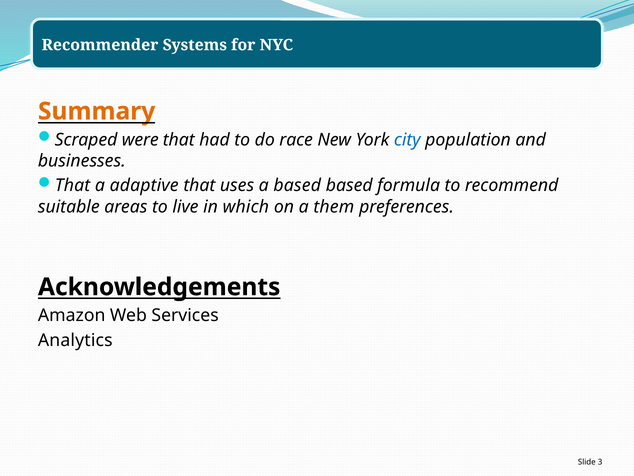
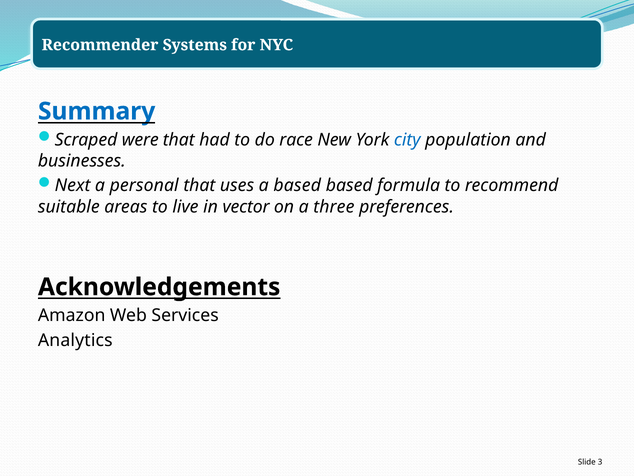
Summary colour: orange -> blue (97, 111)
That: That -> Next (73, 185)
adaptive: adaptive -> personal (144, 185)
which: which -> vector (246, 207)
them: them -> three (334, 207)
